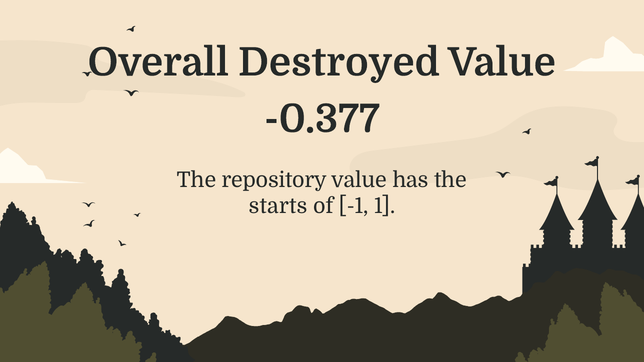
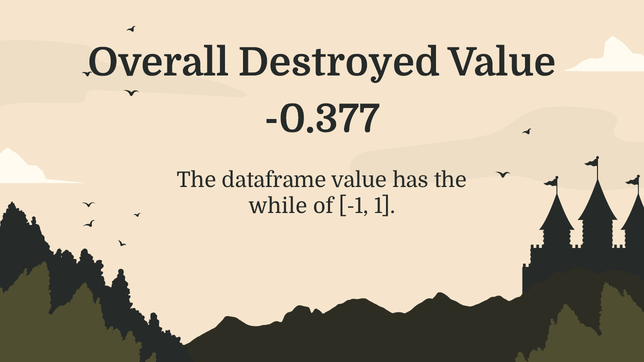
repository: repository -> dataframe (274, 181)
starts: starts -> while (278, 206)
